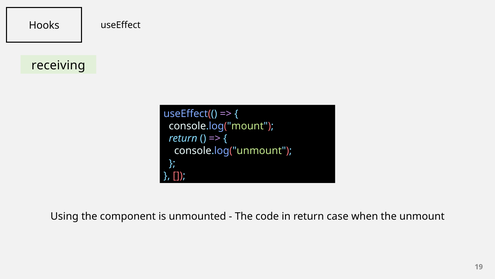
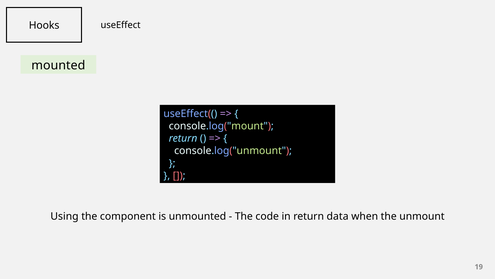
receiving: receiving -> mounted (58, 65)
case: case -> data (338, 216)
